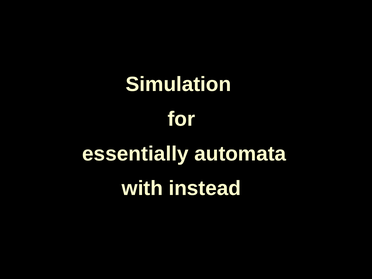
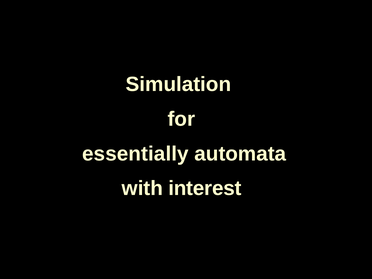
instead: instead -> interest (205, 188)
